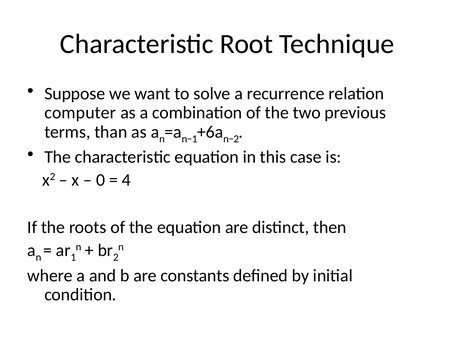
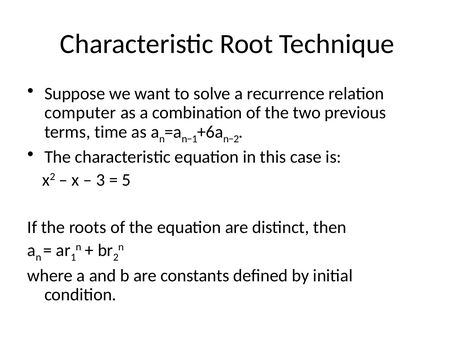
than: than -> time (111, 132)
0: 0 -> 3 (101, 180)
4: 4 -> 5 (126, 180)
